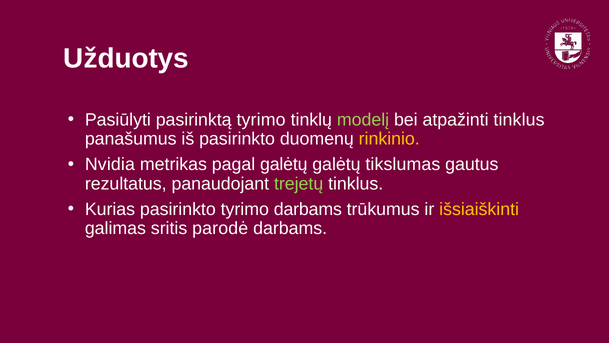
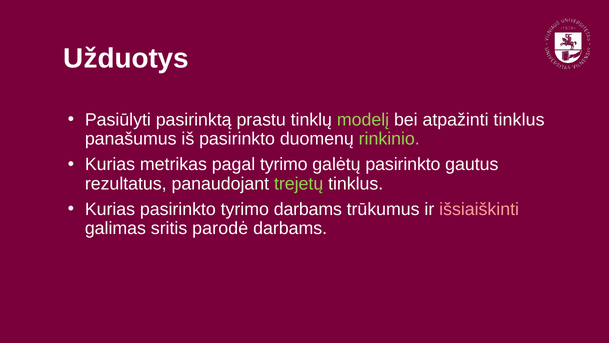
pasirinktą tyrimo: tyrimo -> prastu (261, 119)
rinkinio colour: yellow -> light green (389, 139)
Nvidia: Nvidia -> Kurias (110, 164)
pagal galėtų: galėtų -> tyrimo (284, 164)
galėtų tikslumas: tikslumas -> pasirinkto (403, 164)
išsiaiškinti colour: yellow -> pink (479, 209)
